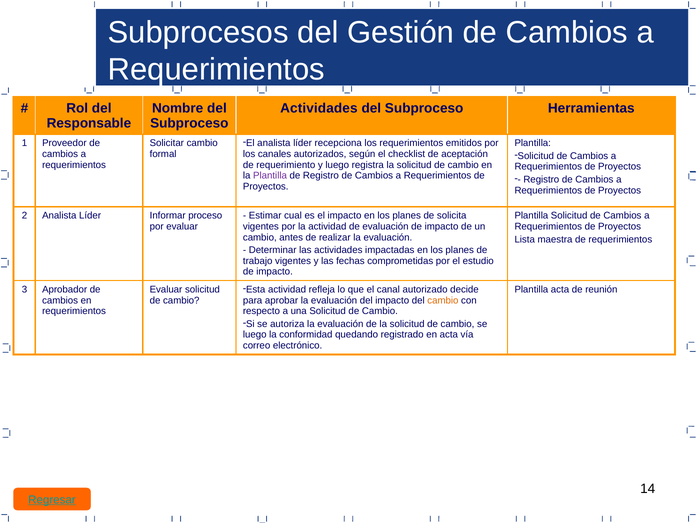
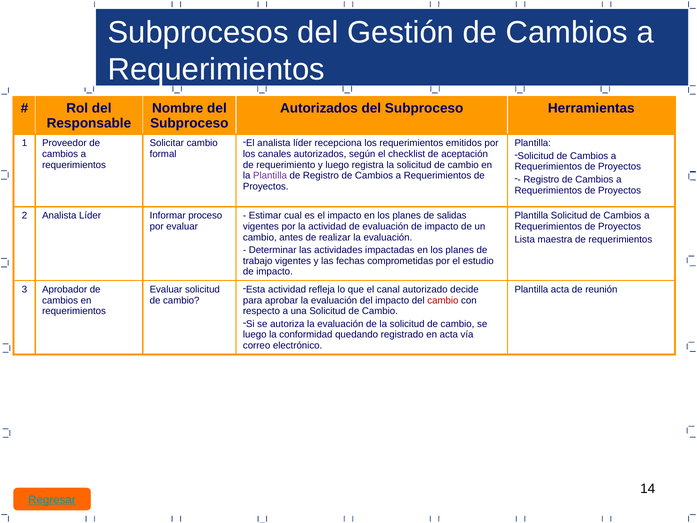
Actividades: Actividades -> Autorizados (319, 108)
solicita: solicita -> salidas (452, 216)
cambio colour: orange -> red (443, 300)
